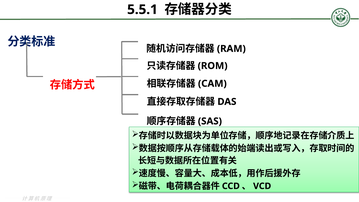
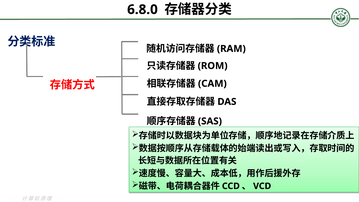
5.5.1: 5.5.1 -> 6.8.0 (142, 10)
